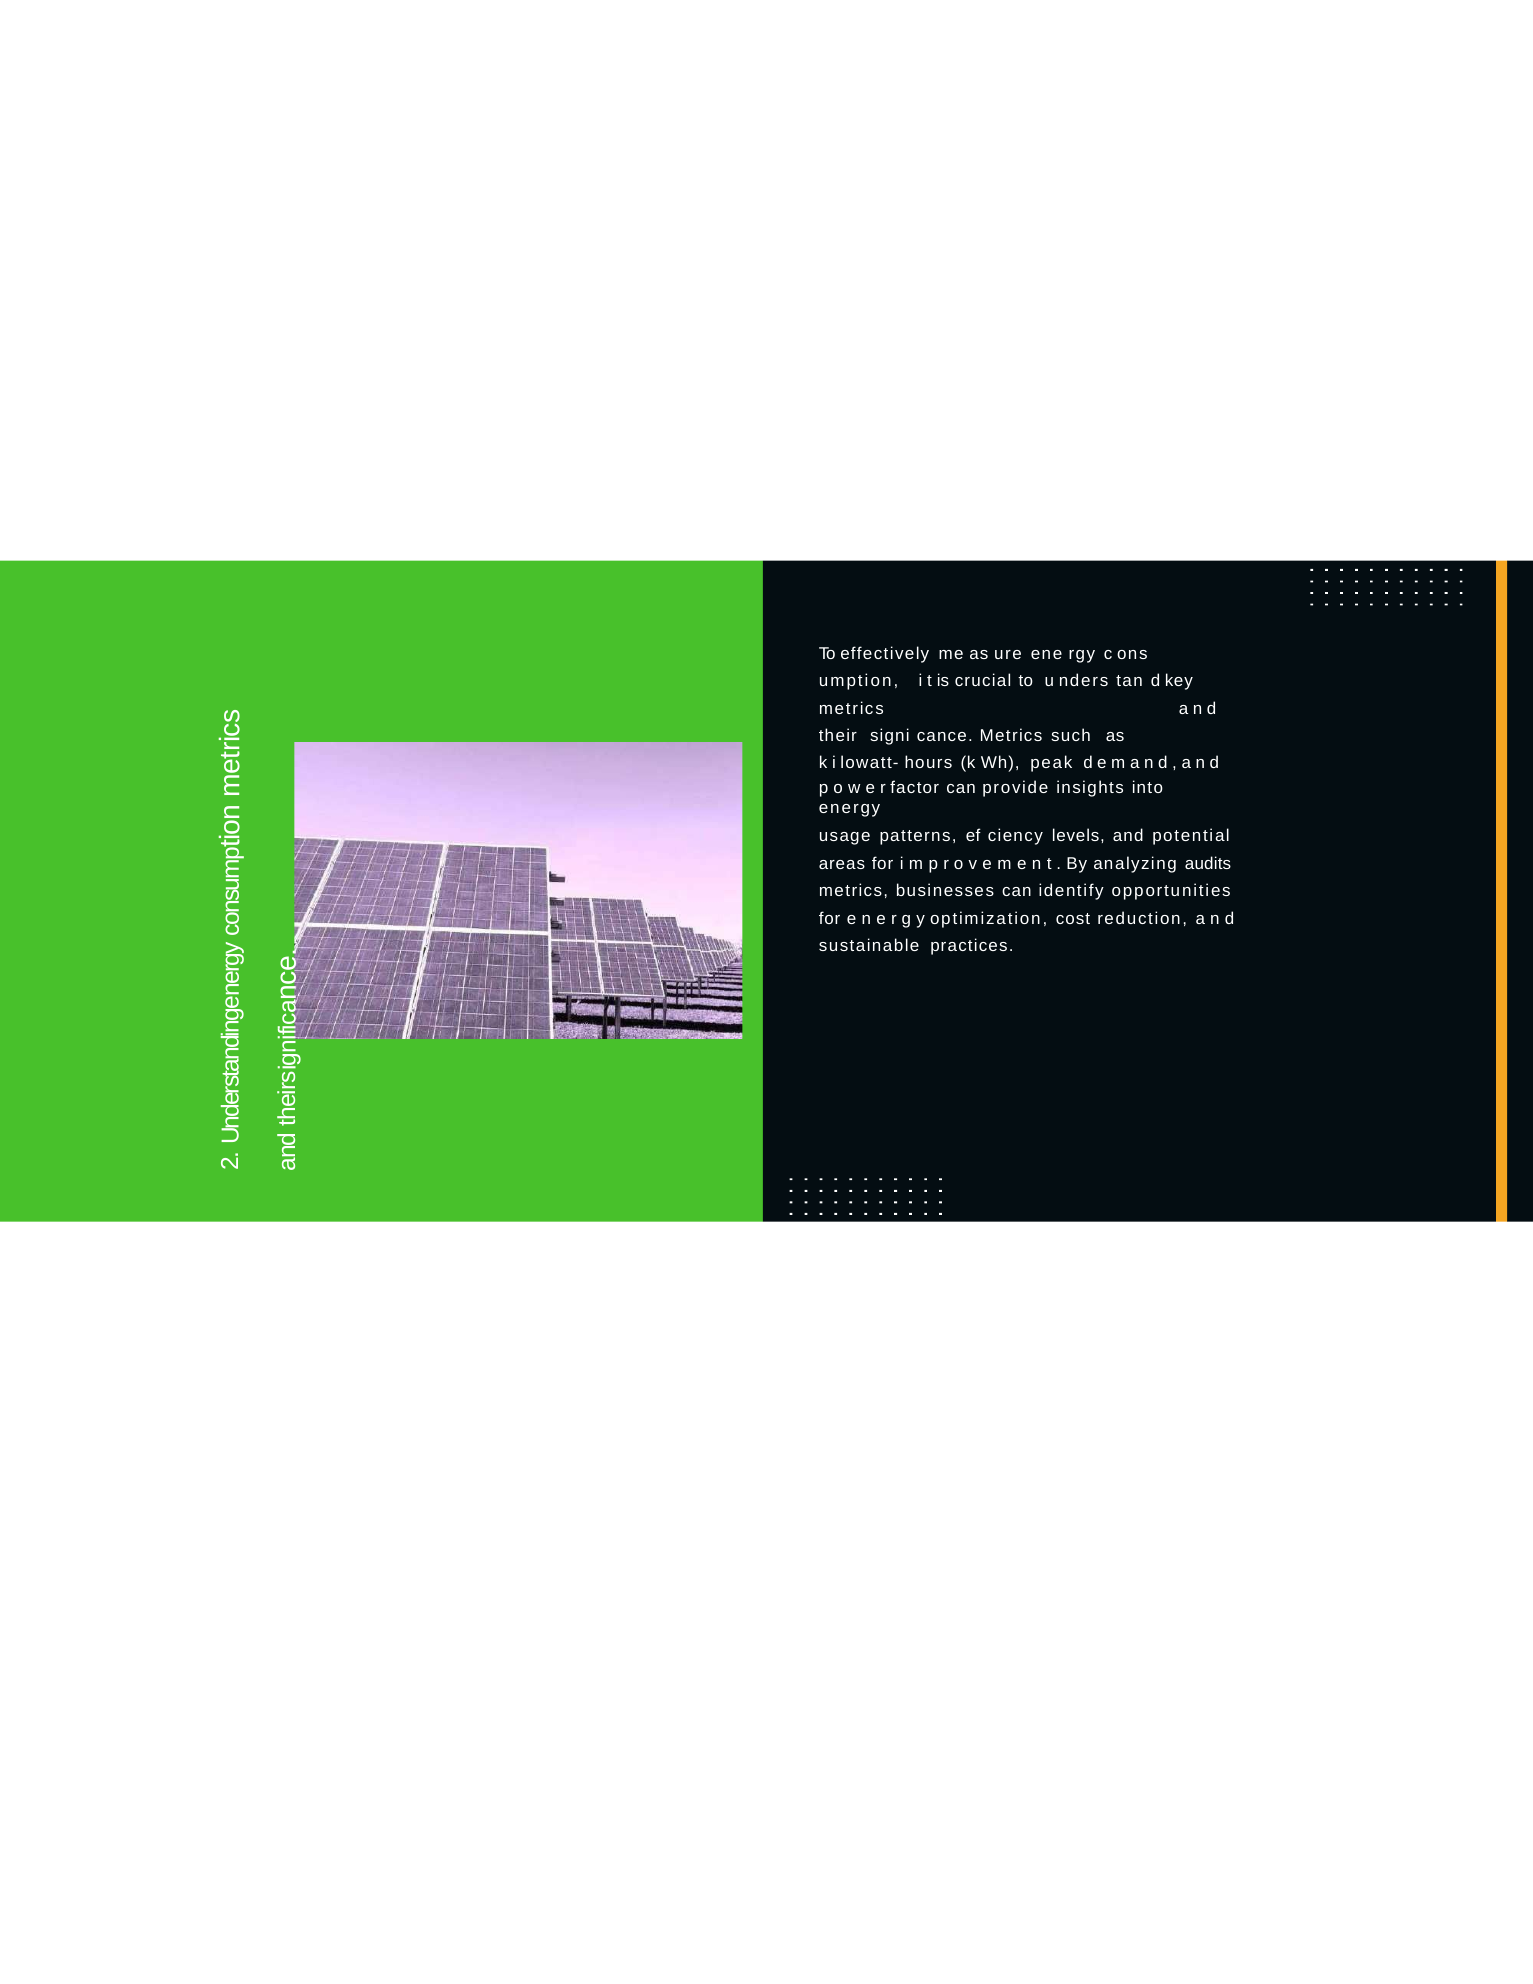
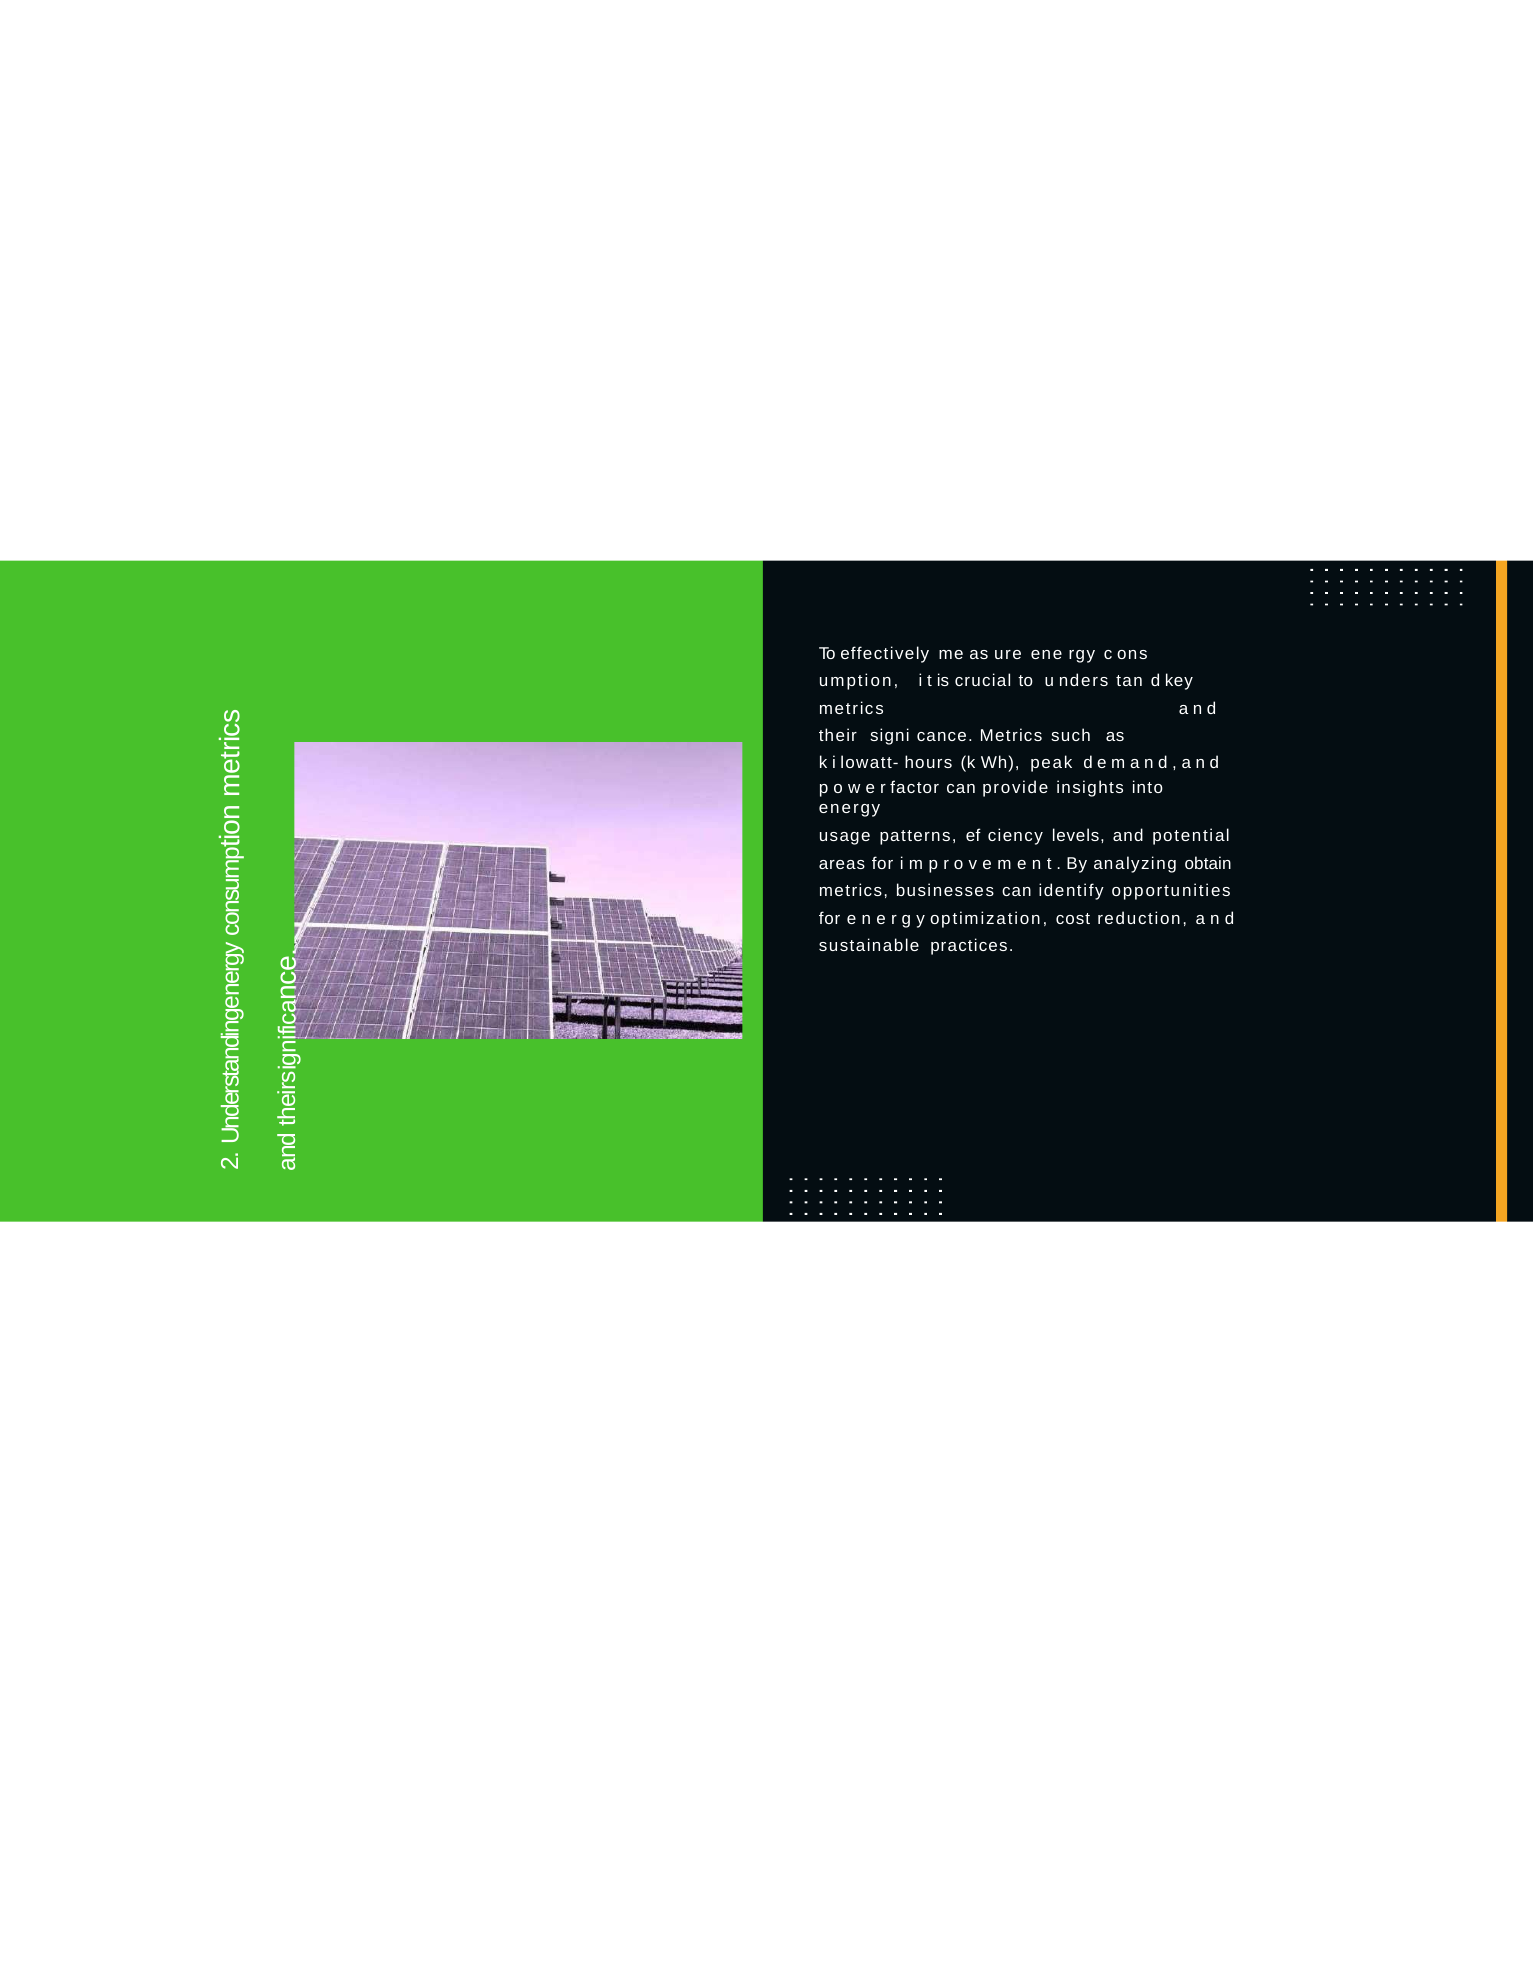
audits: audits -> obtain (1208, 863)
